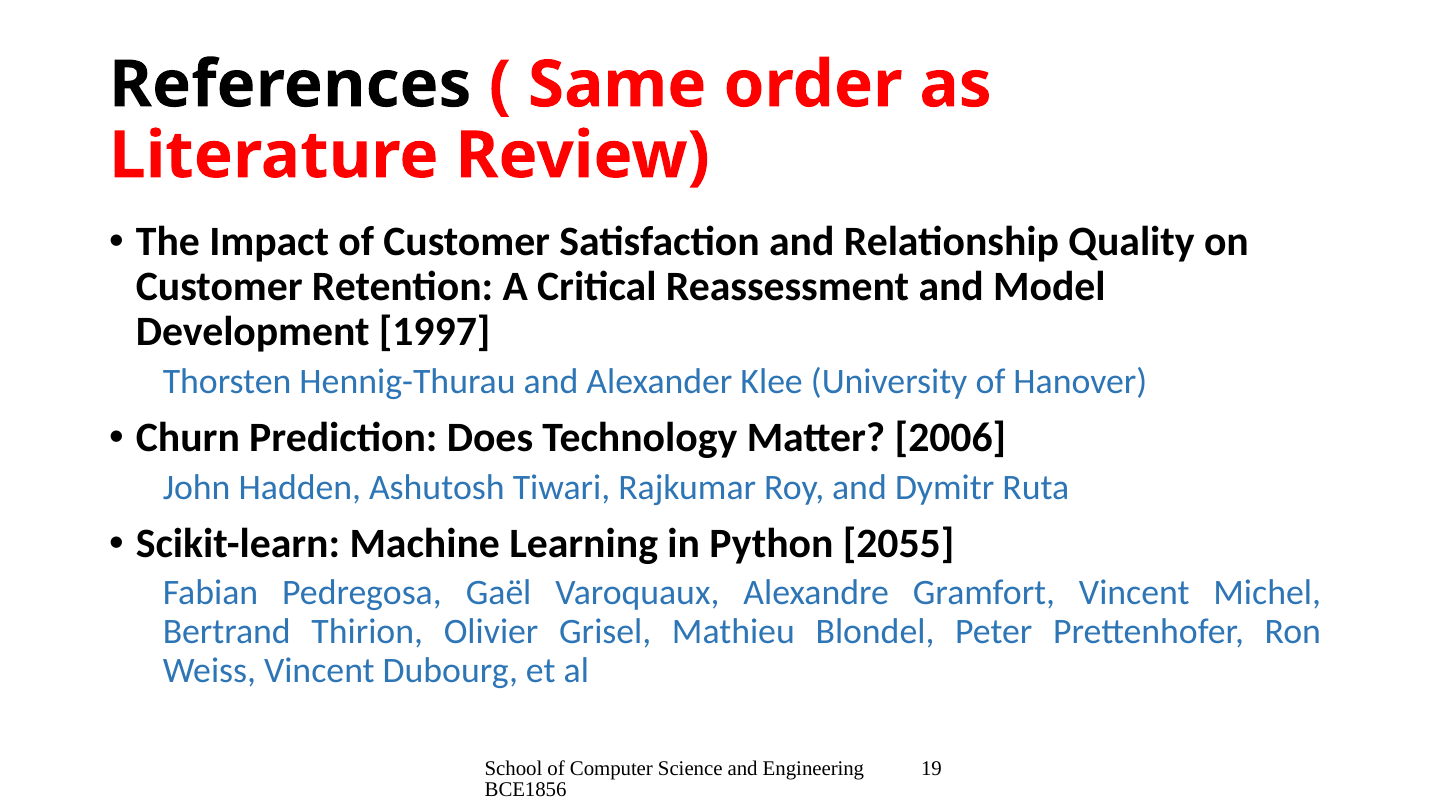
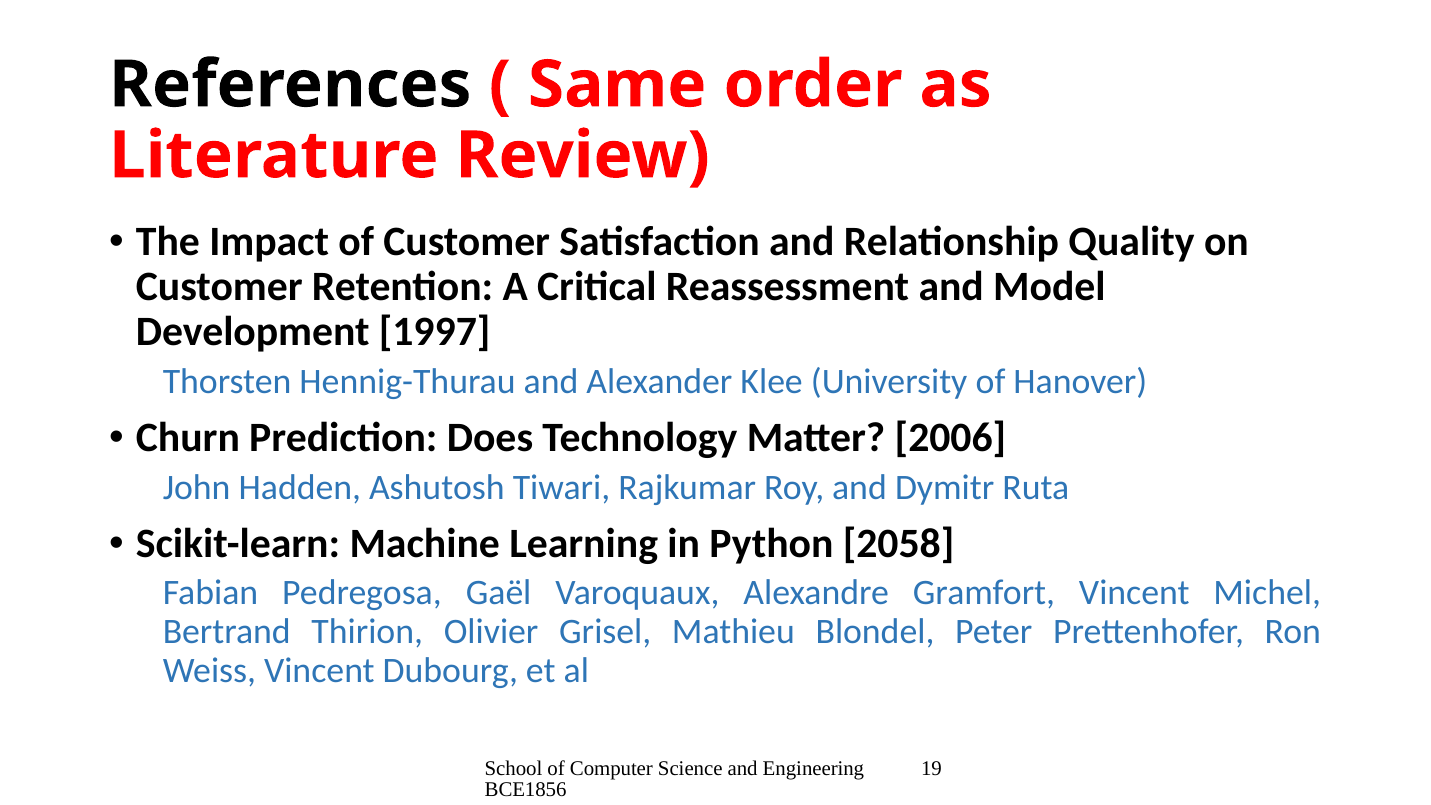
2055: 2055 -> 2058 (899, 544)
